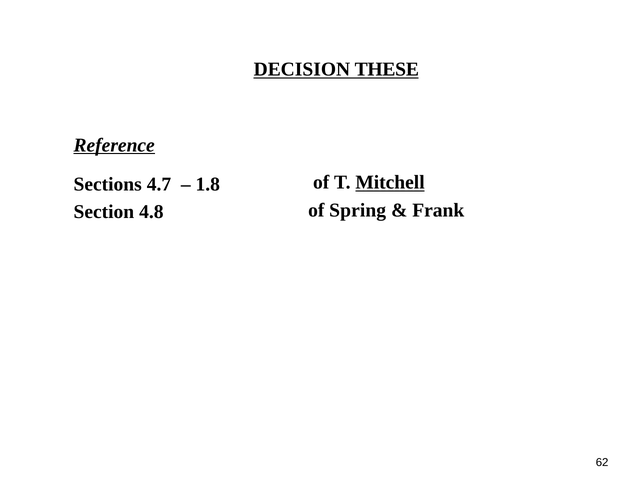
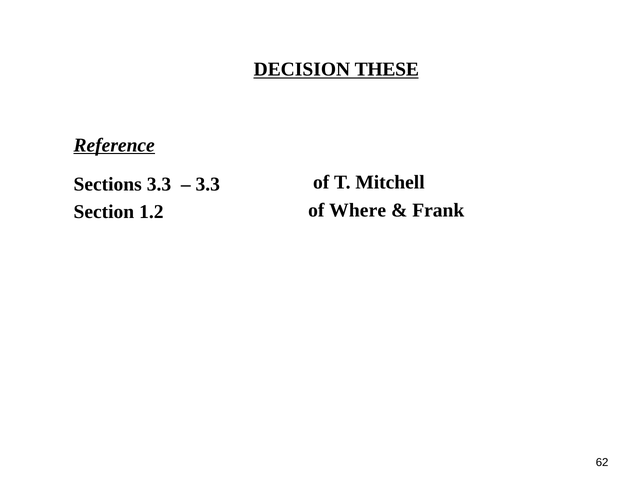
Mitchell underline: present -> none (390, 182)
Sections 4.7: 4.7 -> 3.3 (159, 184)
1.8: 1.8 -> 3.3 (208, 184)
Spring: Spring -> Where (358, 210)
4.8: 4.8 -> 1.2 (151, 212)
